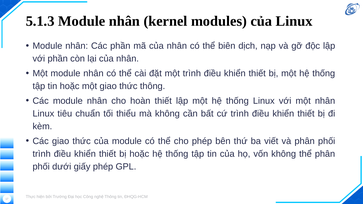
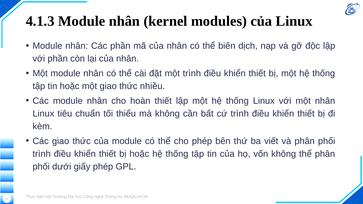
5.1.3: 5.1.3 -> 4.1.3 (40, 21)
thức thông: thông -> nhiều (153, 86)
